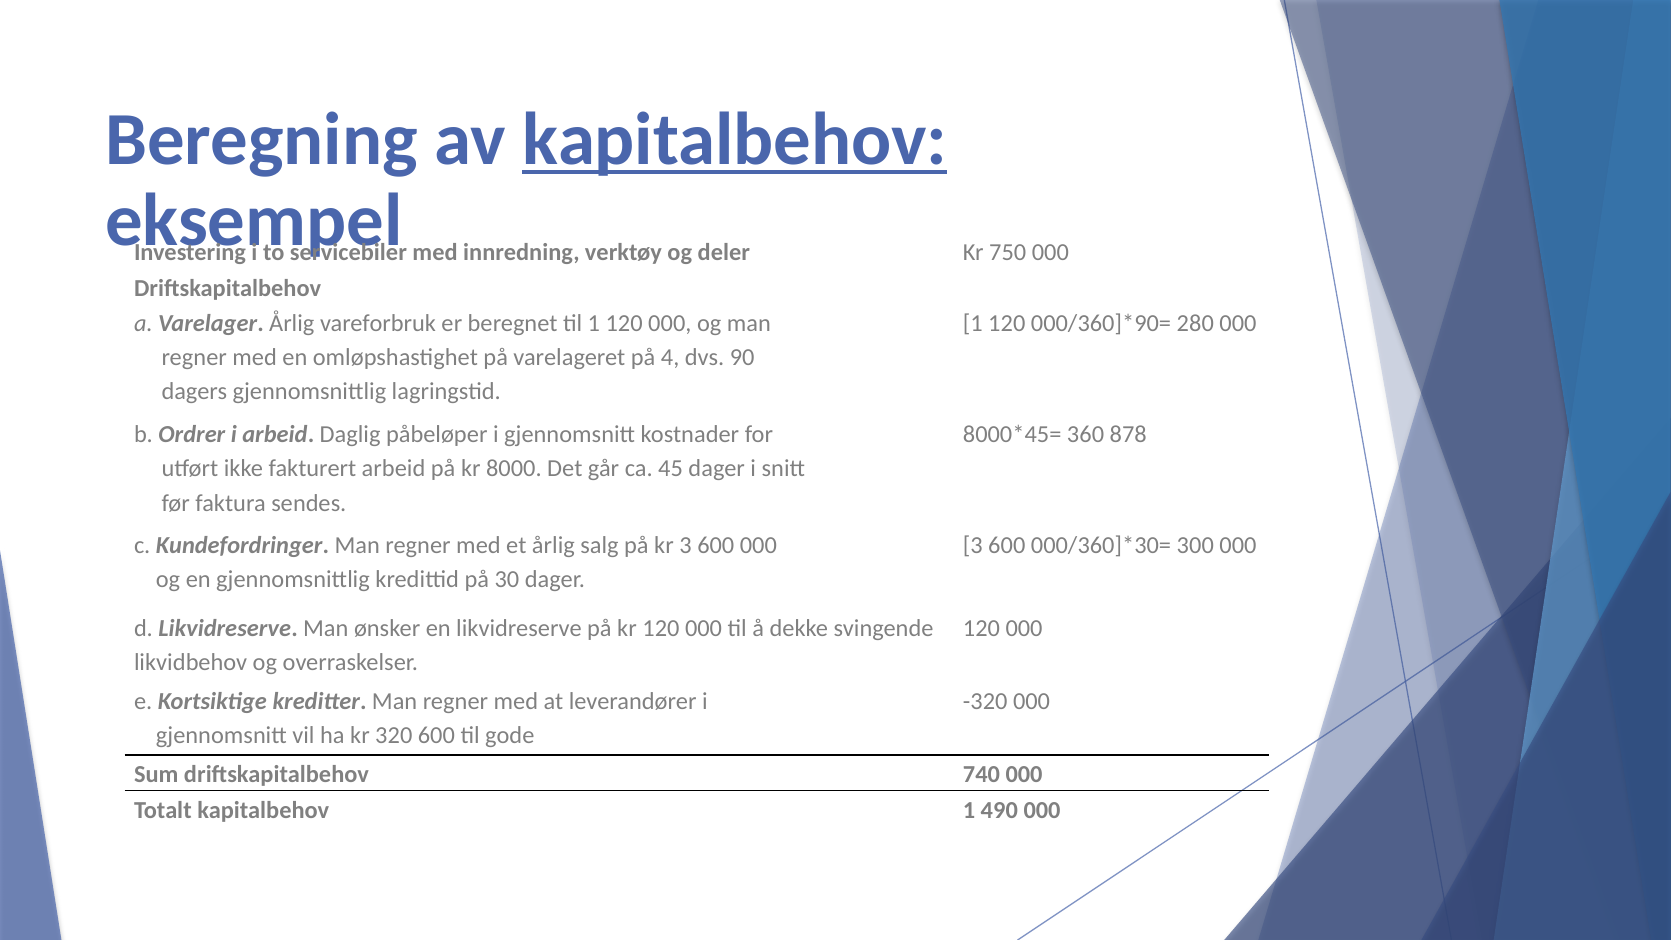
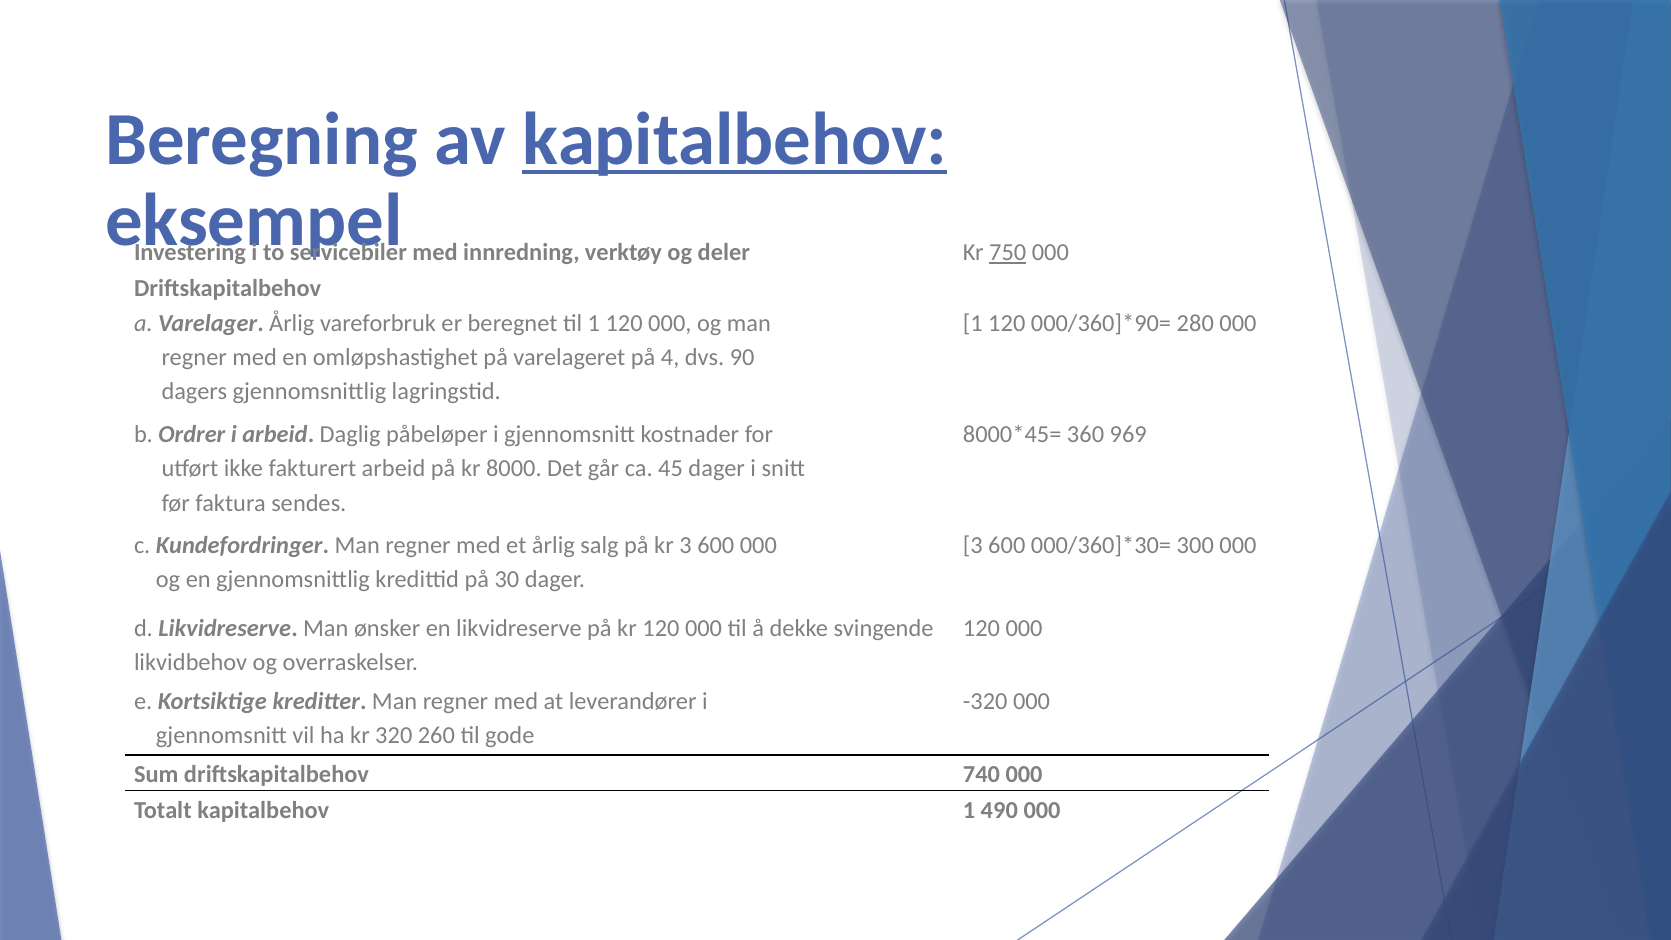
750 underline: none -> present (1008, 253)
878: 878 -> 969 (1128, 435)
320 600: 600 -> 260 (436, 736)
